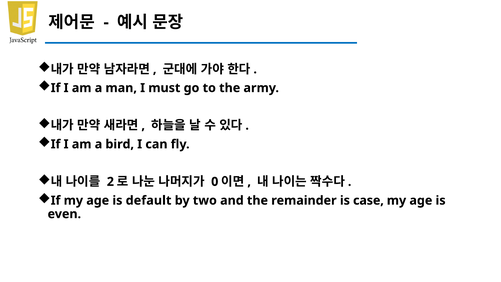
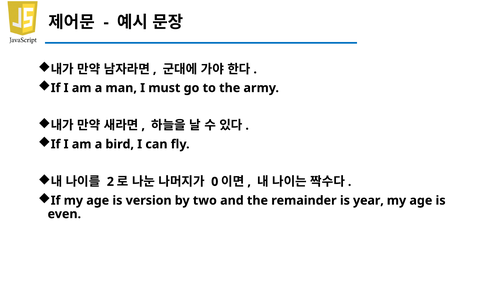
default: default -> version (149, 200)
case: case -> year (368, 200)
